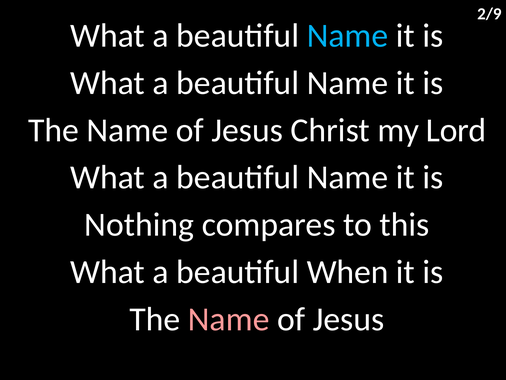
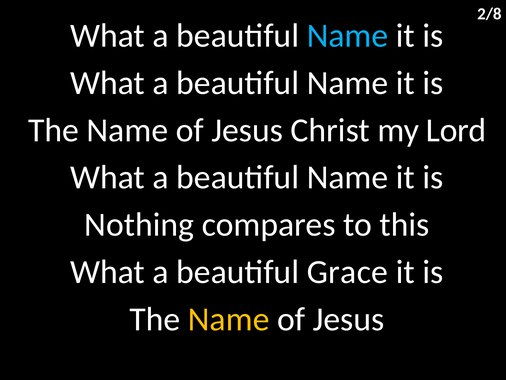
2/9: 2/9 -> 2/8 (489, 14)
When: When -> Grace (347, 272)
Name colour: pink -> yellow (229, 319)
